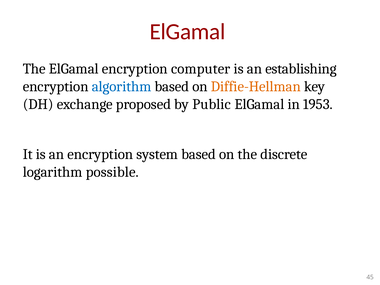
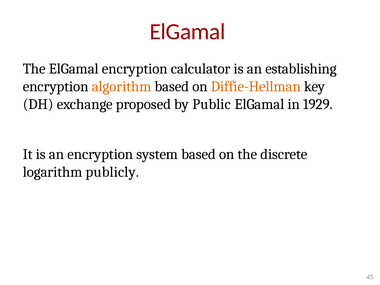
computer: computer -> calculator (201, 69)
algorithm colour: blue -> orange (122, 86)
1953: 1953 -> 1929 (318, 104)
possible: possible -> publicly (112, 172)
